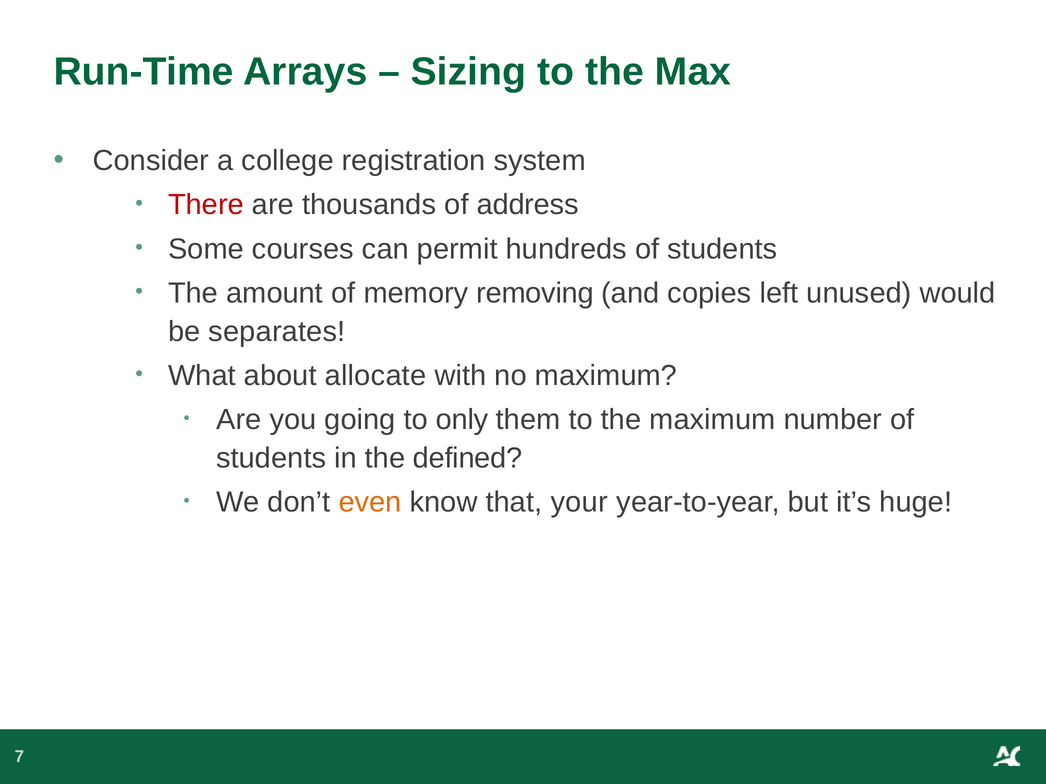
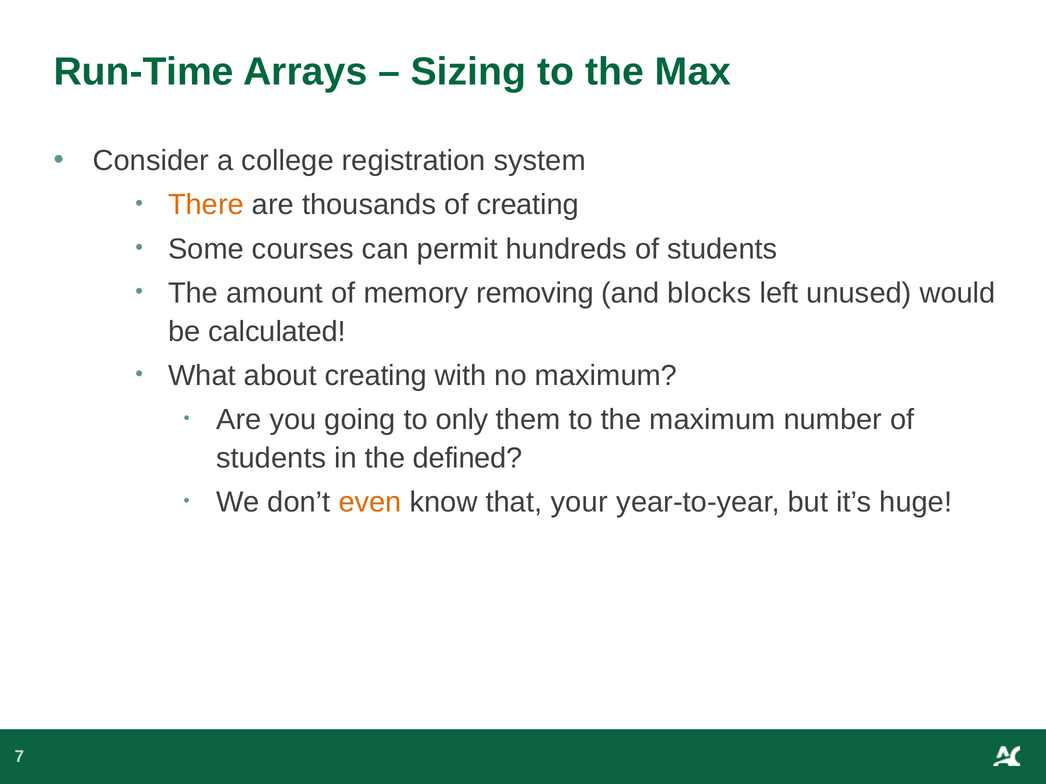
There colour: red -> orange (206, 205)
of address: address -> creating (528, 205)
copies: copies -> blocks (709, 293)
separates: separates -> calculated (277, 332)
about allocate: allocate -> creating (376, 376)
